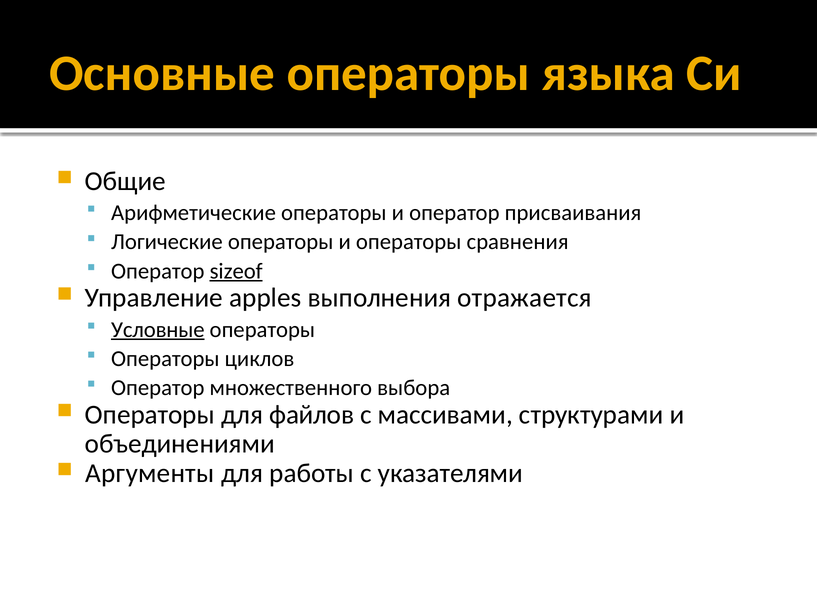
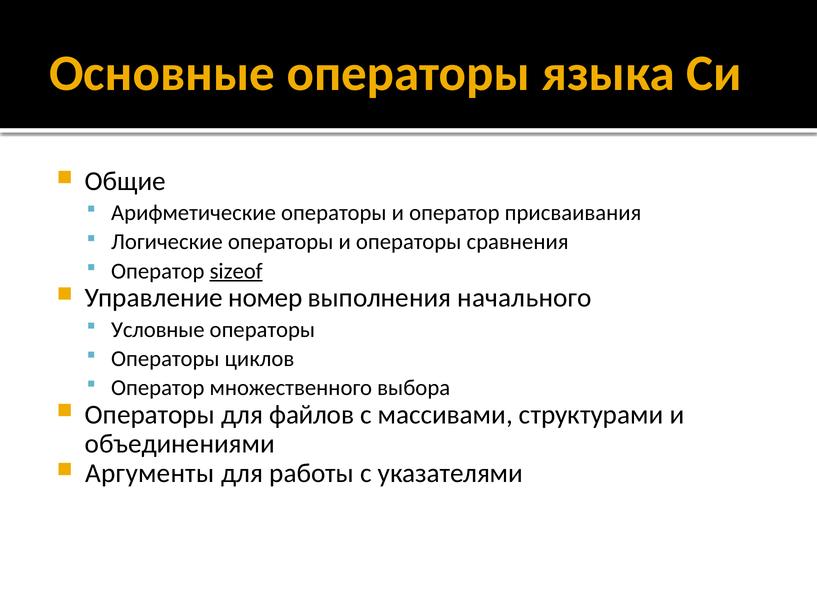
apples: apples -> номер (266, 298)
отражается: отражается -> начального (525, 298)
Условные underline: present -> none (158, 329)
